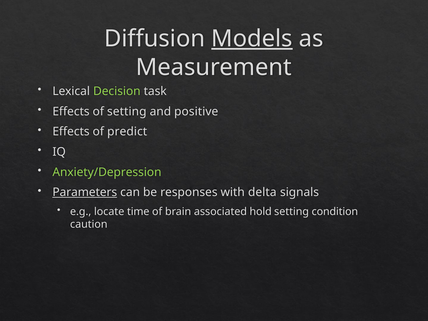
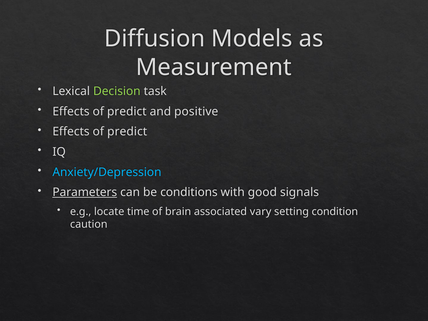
Models underline: present -> none (252, 39)
setting: setting -> predict (127, 111)
Anxiety/Depression colour: light green -> light blue (107, 172)
responses: responses -> conditions (189, 192)
delta: delta -> good (262, 192)
hold: hold -> vary (261, 211)
